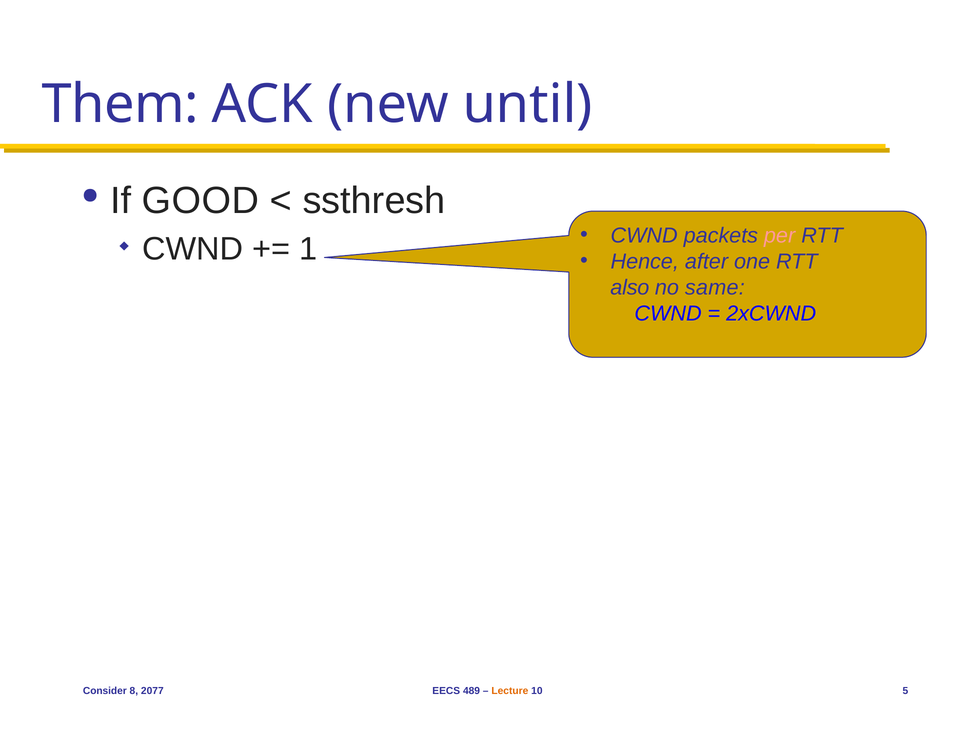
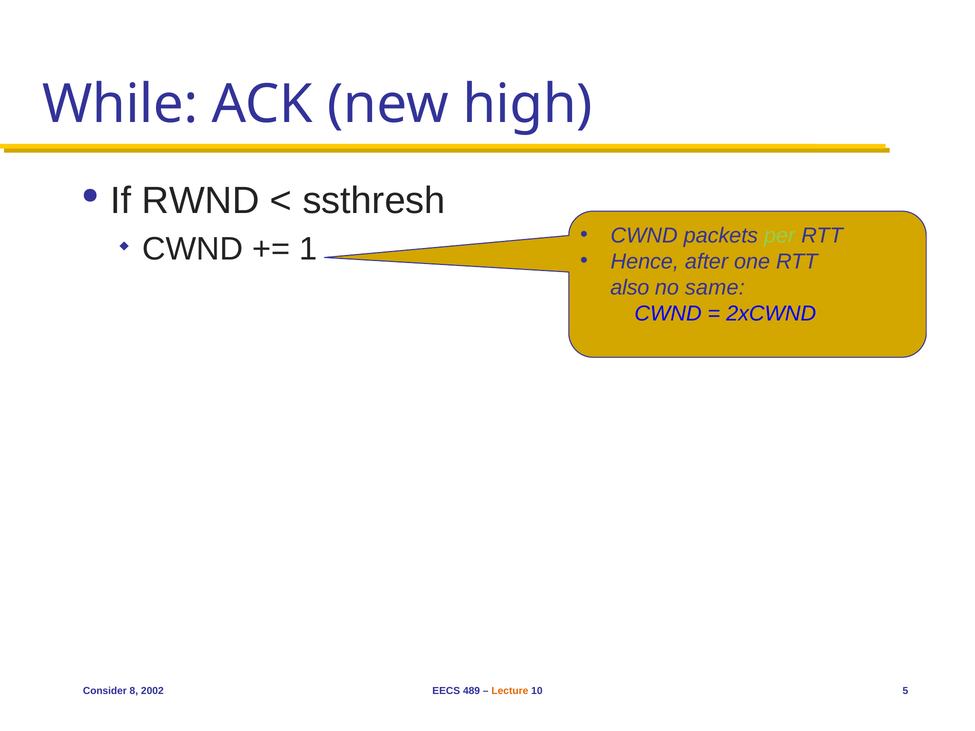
Them: Them -> While (120, 104)
until: until -> high (528, 104)
GOOD: GOOD -> RWND (201, 201)
per colour: pink -> light green (780, 236)
2077: 2077 -> 2002 (152, 691)
